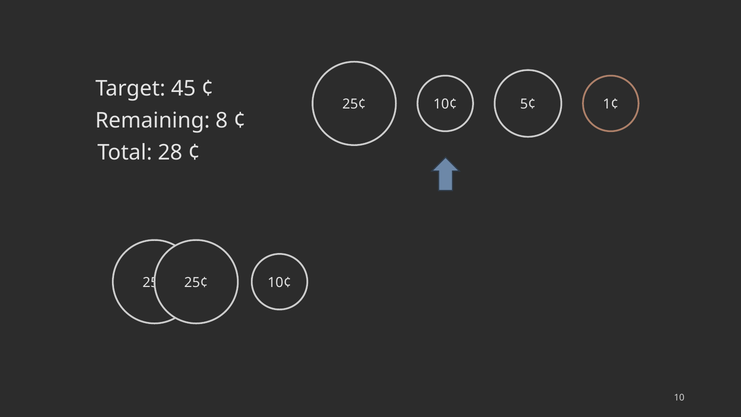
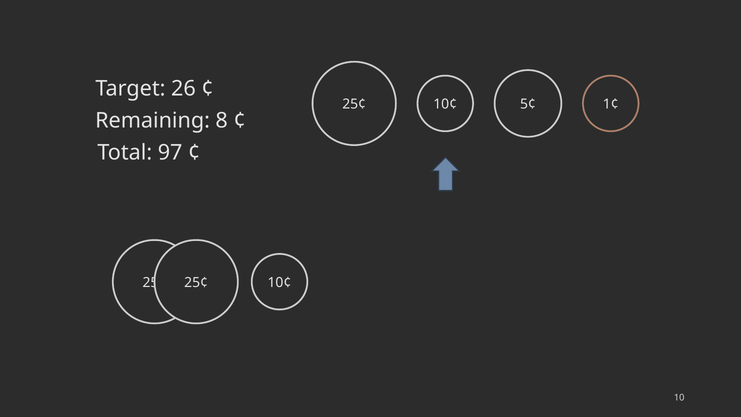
45: 45 -> 26 (183, 89)
28: 28 -> 97 (170, 152)
